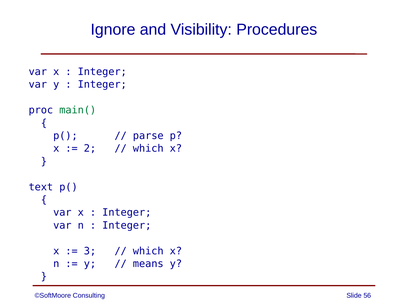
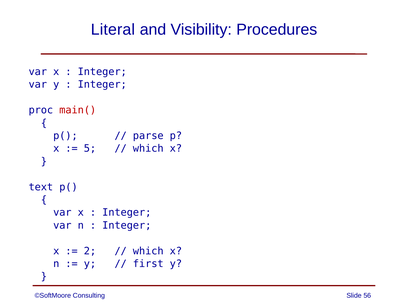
Ignore: Ignore -> Literal (113, 30)
main( colour: green -> red (78, 110)
2: 2 -> 5 (90, 149)
3: 3 -> 2 (90, 251)
means: means -> first (148, 264)
